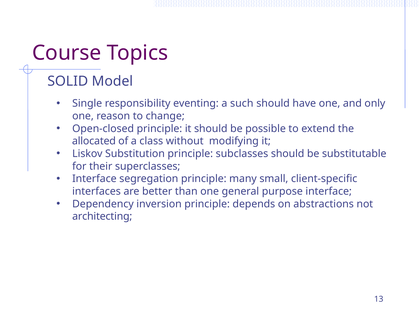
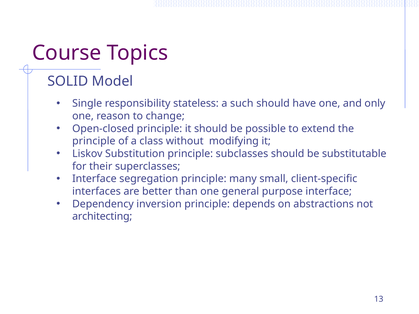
eventing: eventing -> stateless (196, 104)
allocated: allocated -> principle (94, 141)
